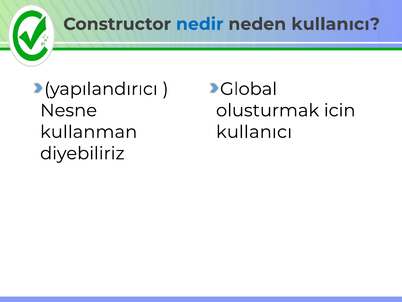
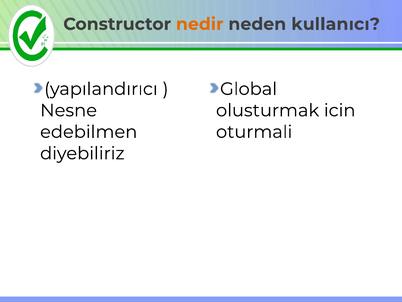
nedir colour: blue -> orange (200, 24)
kullanman: kullanman -> edebilmen (89, 132)
kullanıcı: kullanıcı -> oturmali (254, 132)
